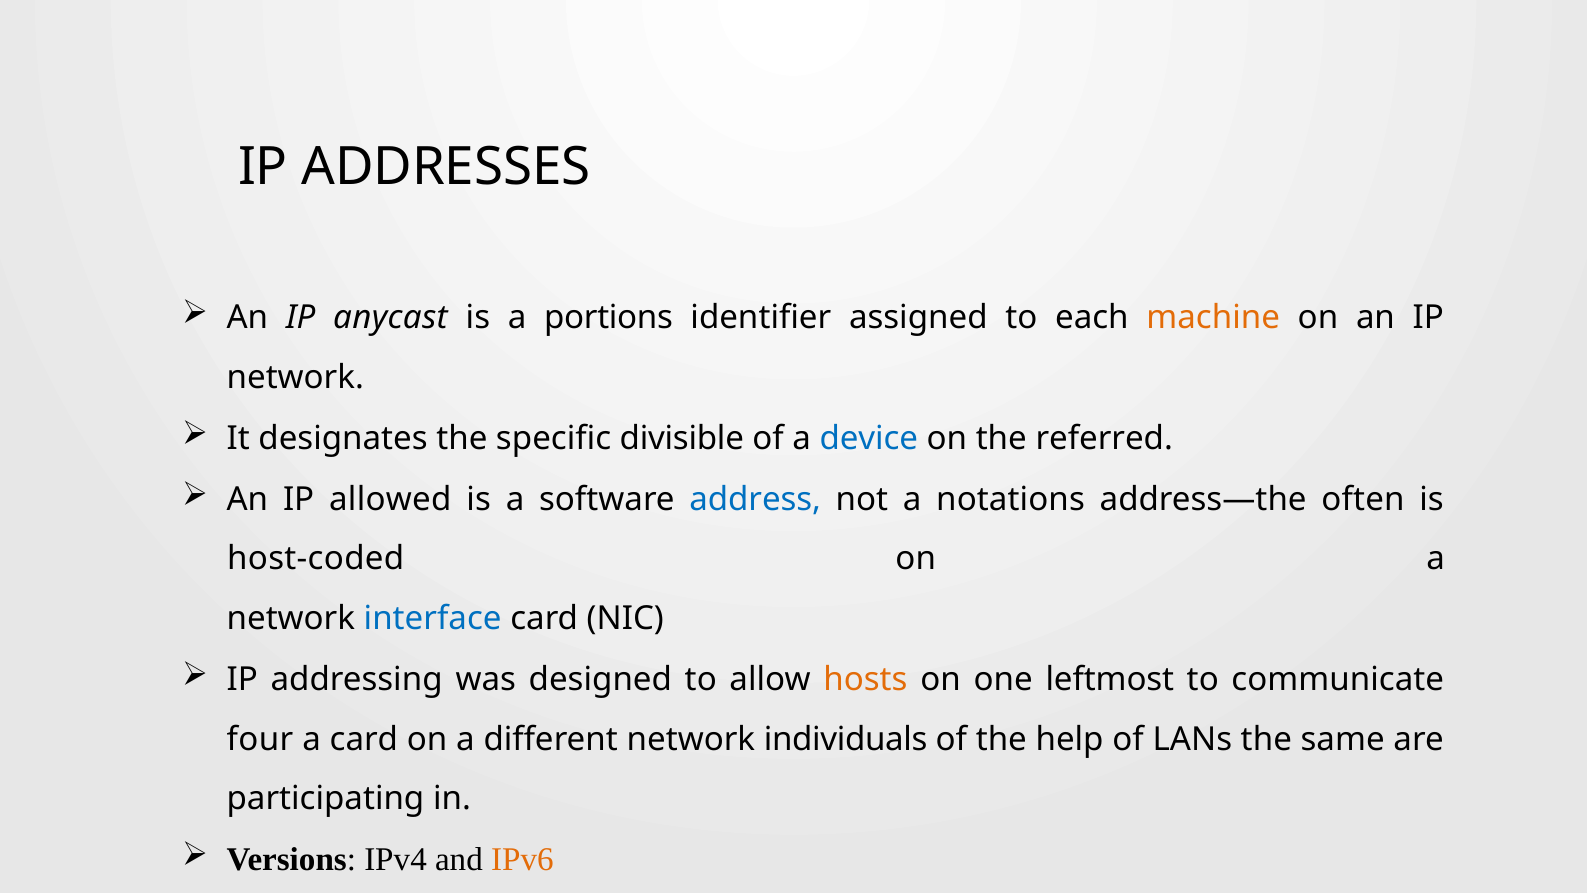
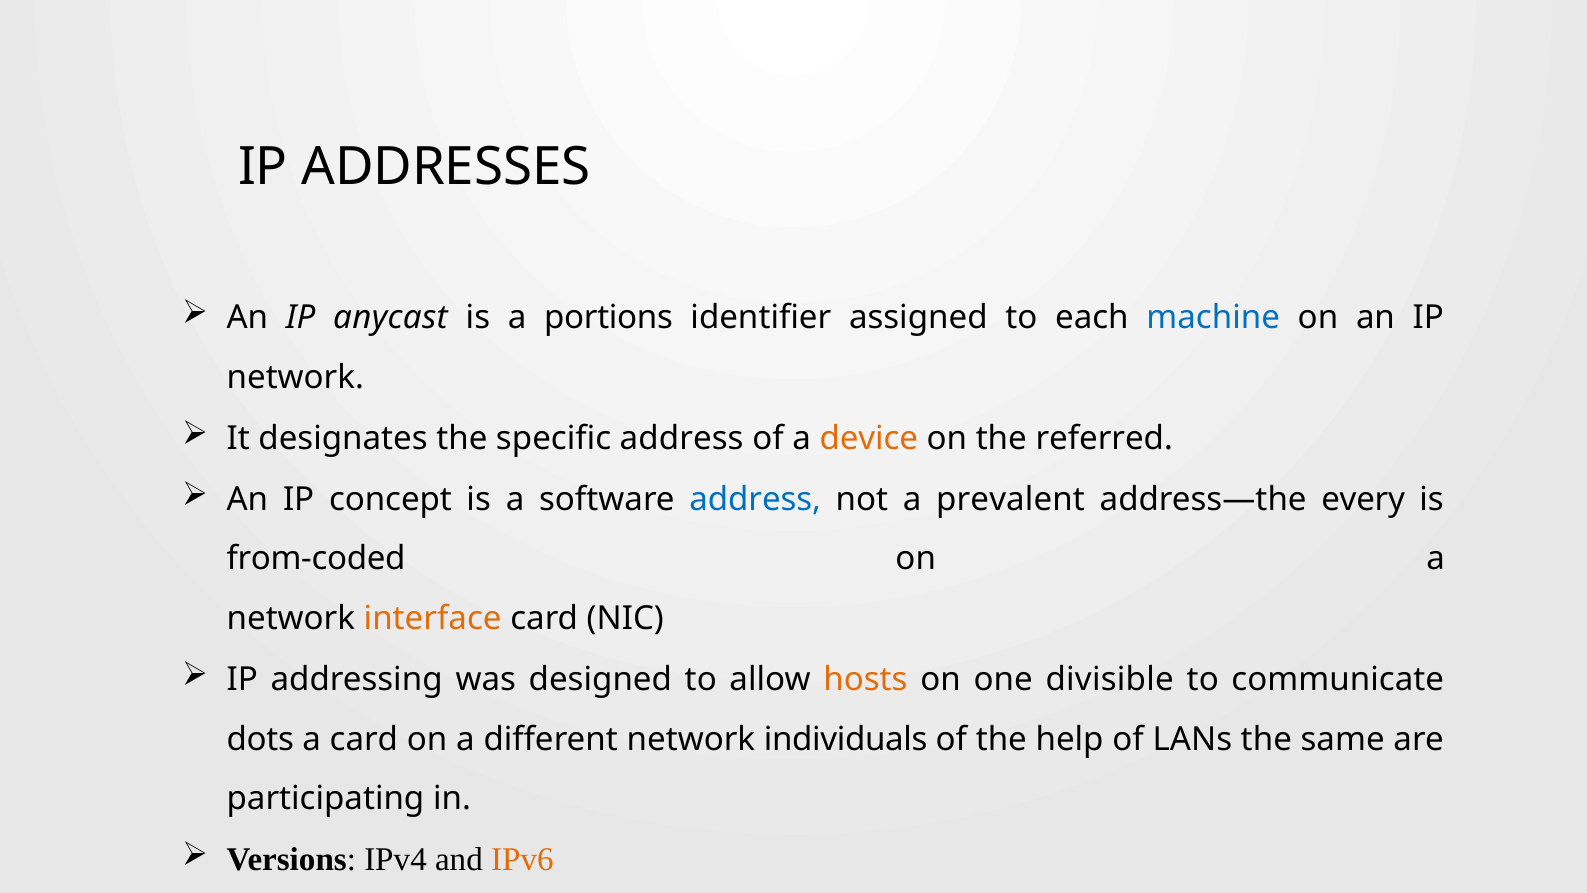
machine colour: orange -> blue (1213, 318)
specific divisible: divisible -> address (682, 438)
device colour: blue -> orange (869, 438)
allowed: allowed -> concept (390, 499)
notations: notations -> prevalent (1011, 499)
often: often -> every (1363, 499)
host-coded: host-coded -> from-coded (316, 559)
interface colour: blue -> orange (433, 618)
leftmost: leftmost -> divisible (1110, 679)
four: four -> dots (260, 739)
